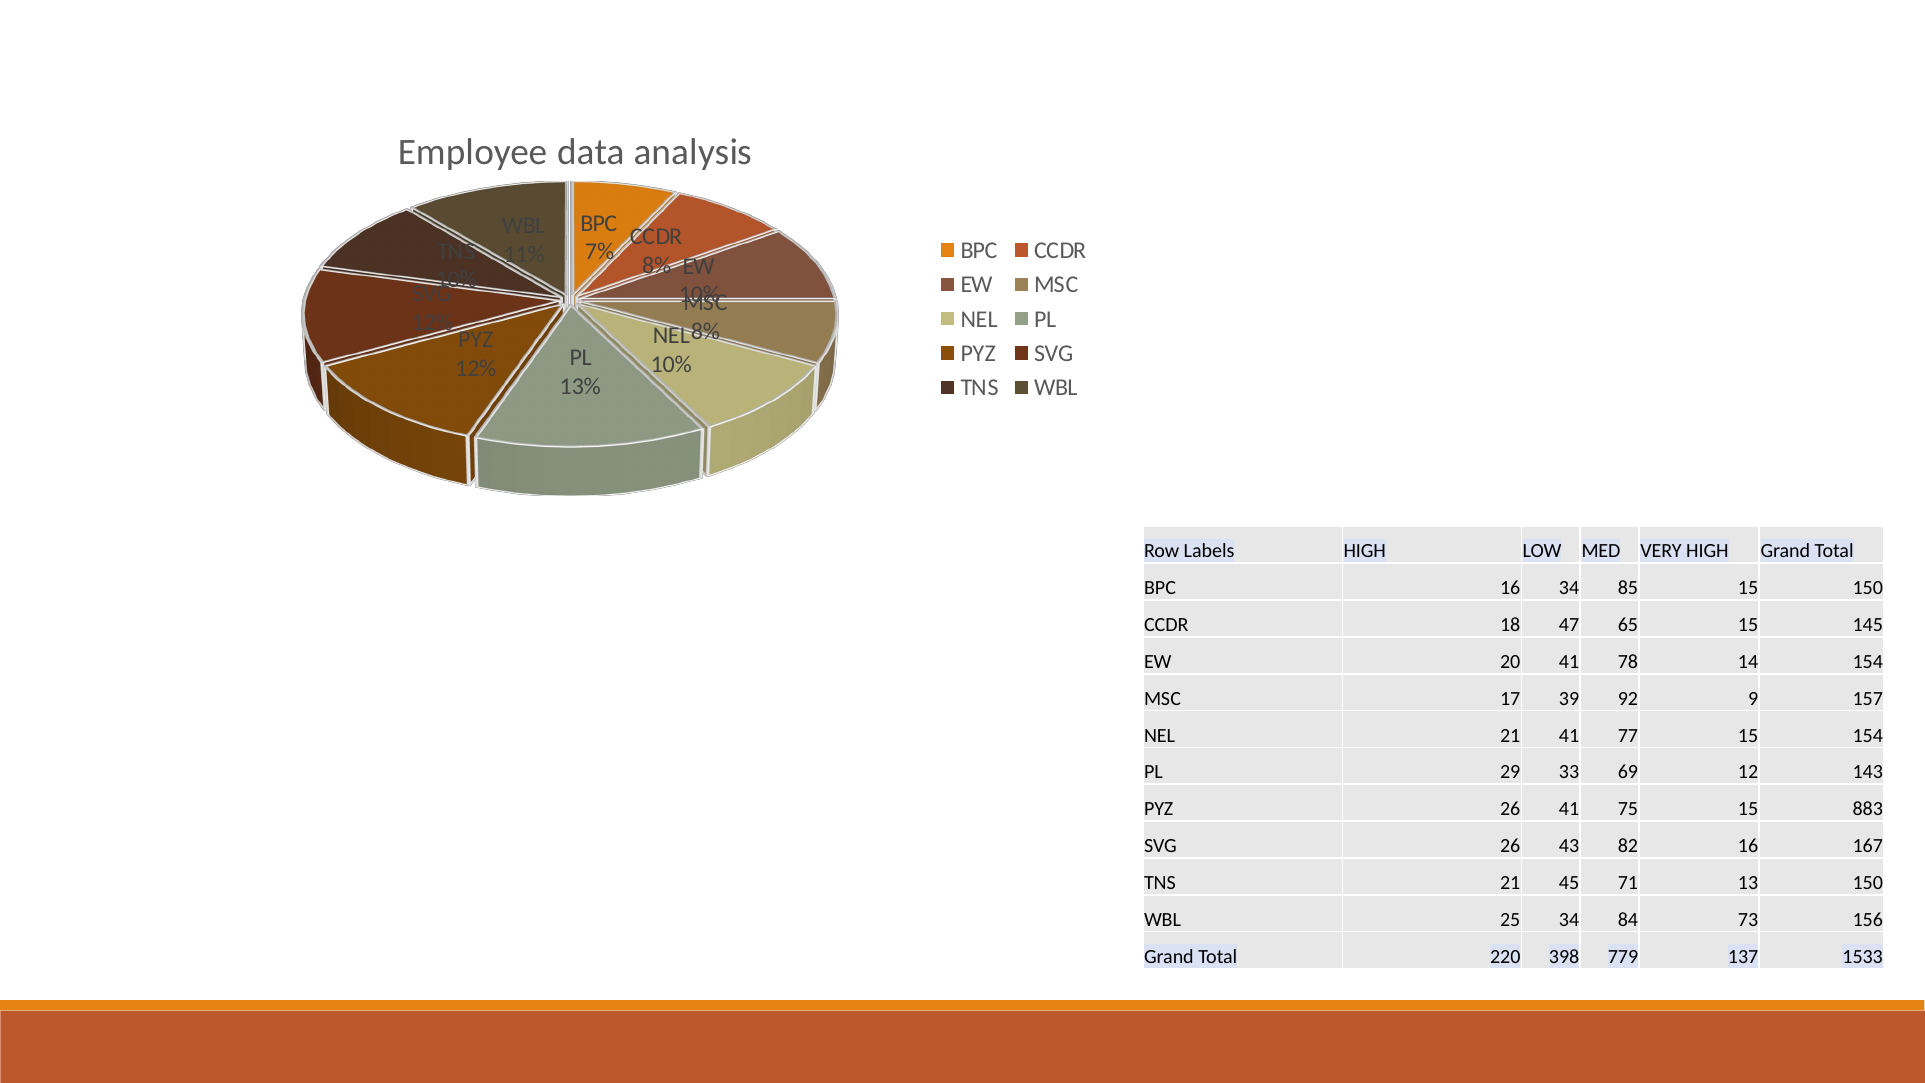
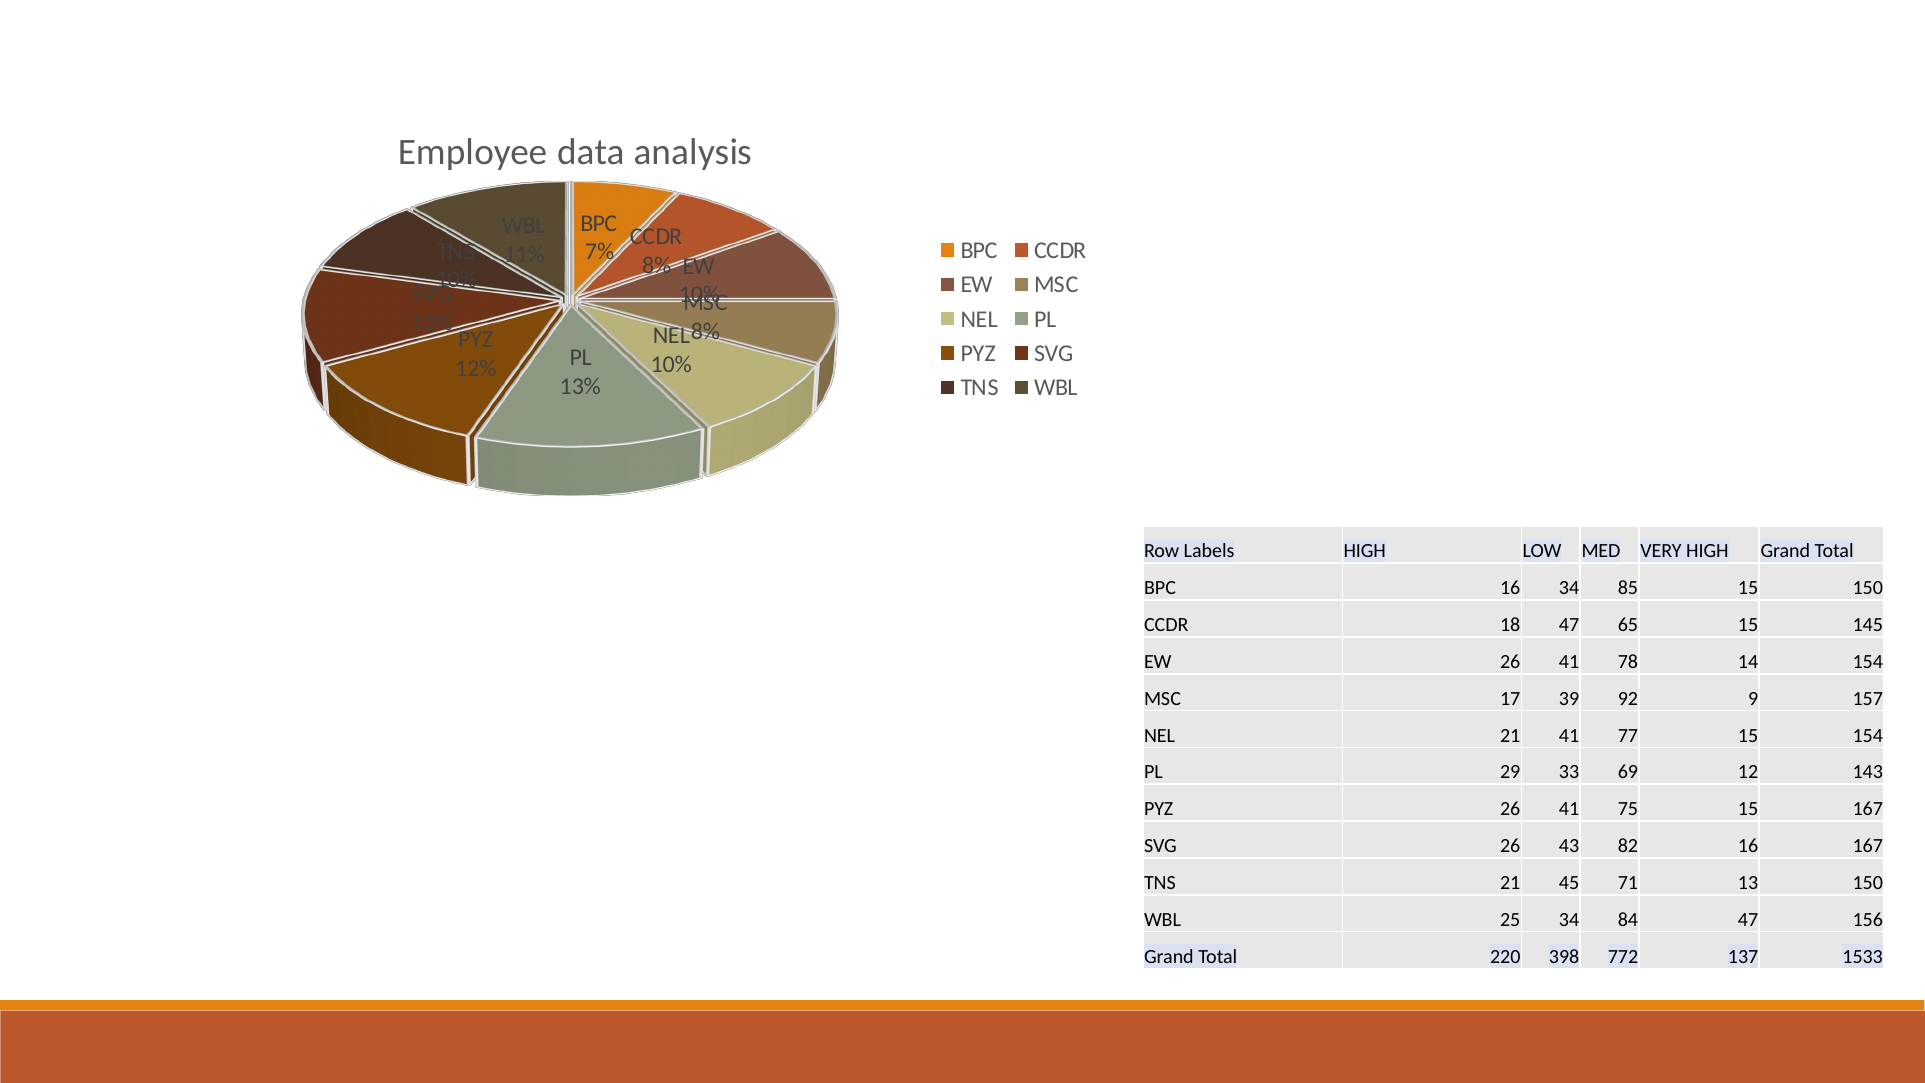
EW 20: 20 -> 26 (1510, 662)
15 883: 883 -> 167 (1868, 809)
84 73: 73 -> 47 (1748, 919)
779: 779 -> 772 (1623, 956)
